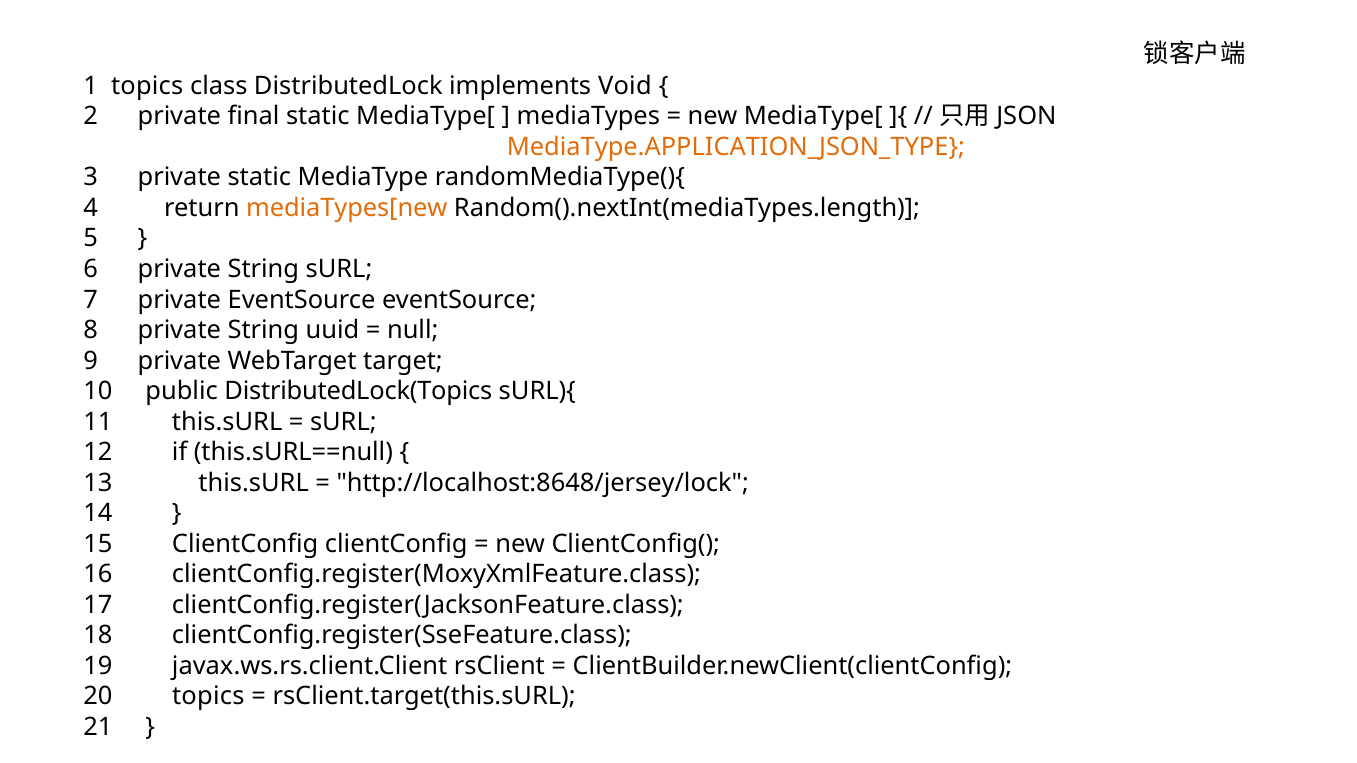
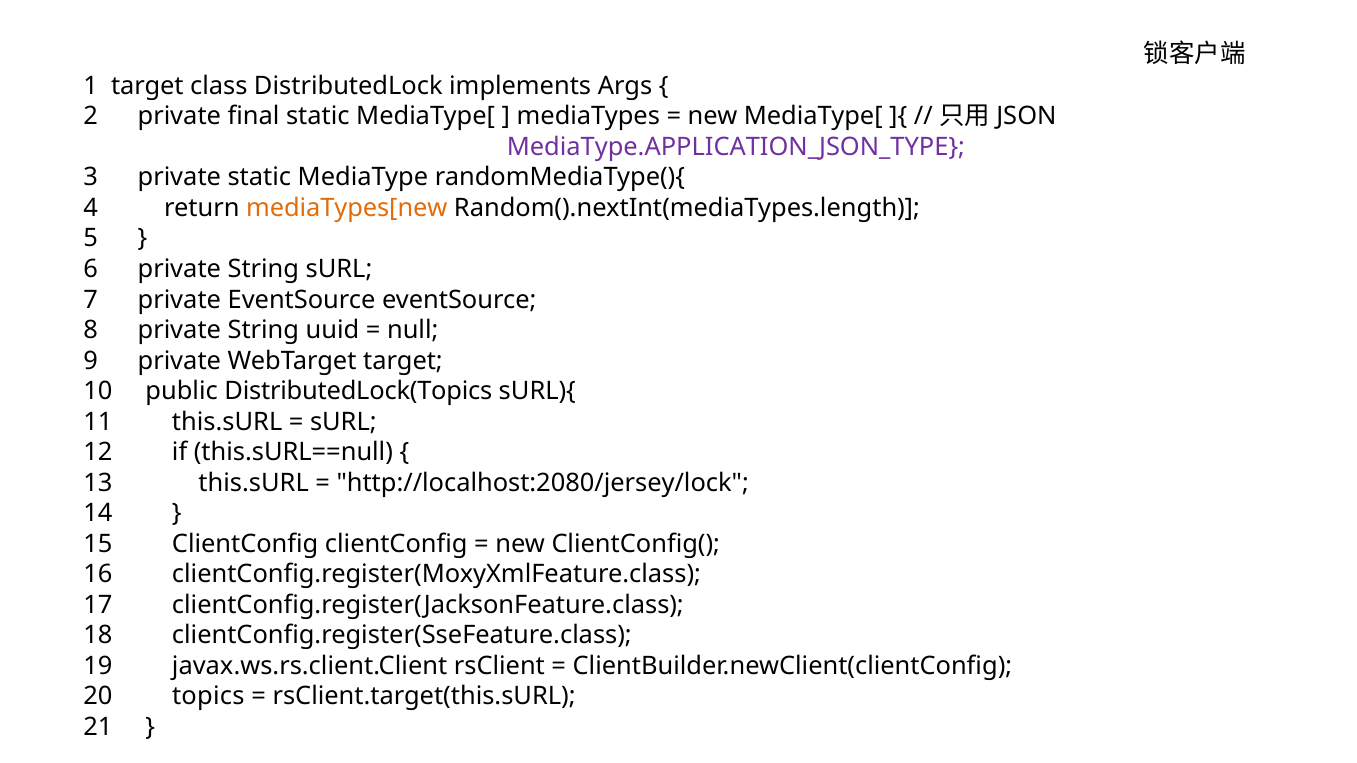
1 topics: topics -> target (147, 86)
Void: Void -> Args (625, 86)
MediaType.APPLICATION_JSON_TYPE colour: orange -> purple (736, 147)
http://localhost:8648/jersey/lock: http://localhost:8648/jersey/lock -> http://localhost:2080/jersey/lock (543, 483)
